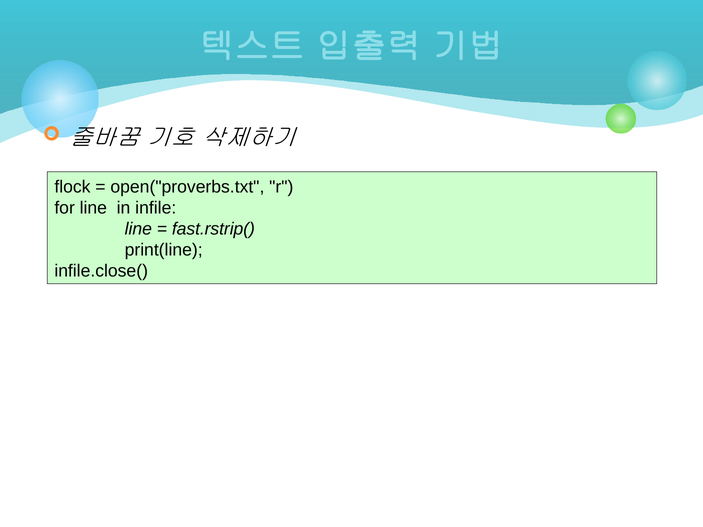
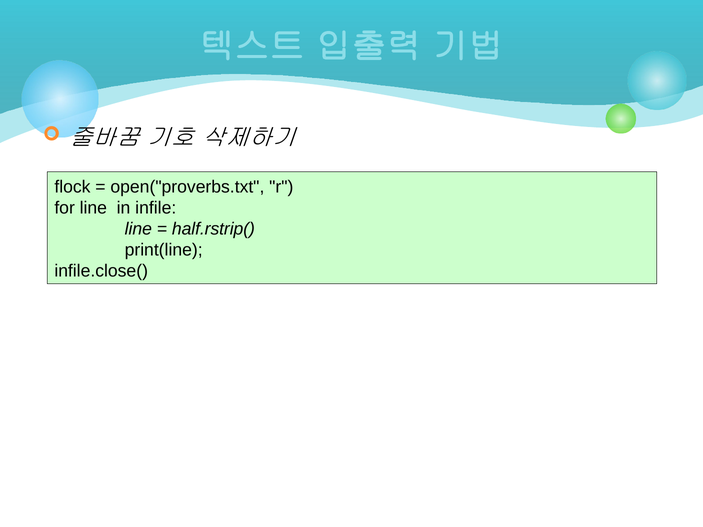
fast.rstrip(: fast.rstrip( -> half.rstrip( (213, 229)
